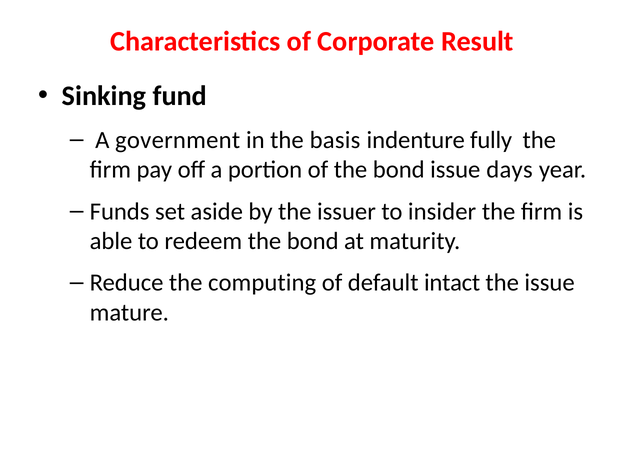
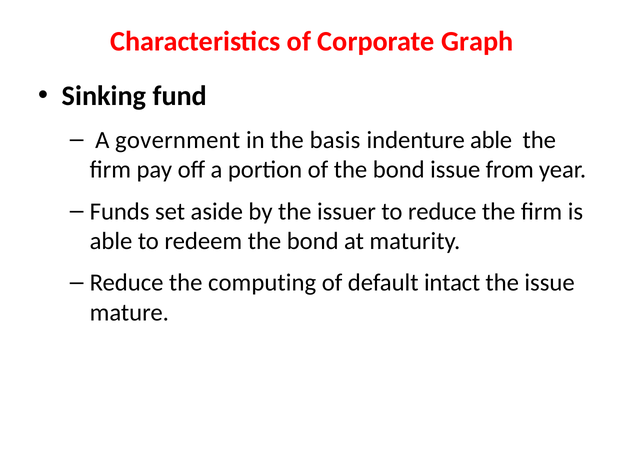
Result: Result -> Graph (477, 42)
indenture fully: fully -> able (491, 140)
days: days -> from (510, 170)
to insider: insider -> reduce (442, 211)
